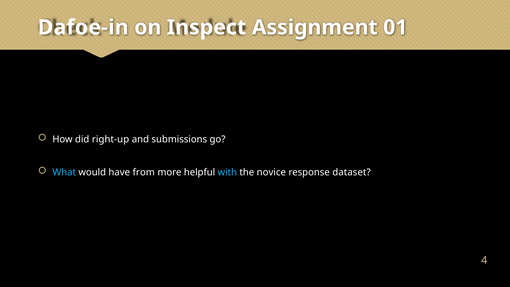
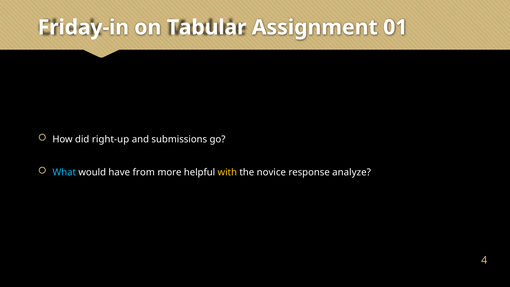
Dafoe-in: Dafoe-in -> Friday-in (83, 27)
Inspect: Inspect -> Tabular (207, 27)
with colour: light blue -> yellow (227, 172)
dataset: dataset -> analyze (352, 172)
